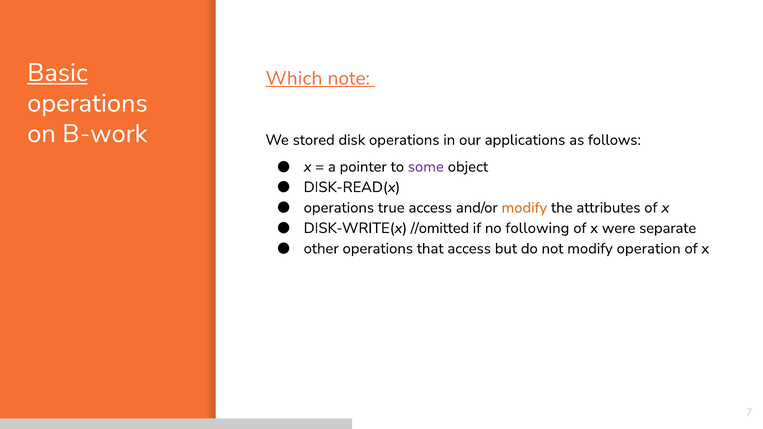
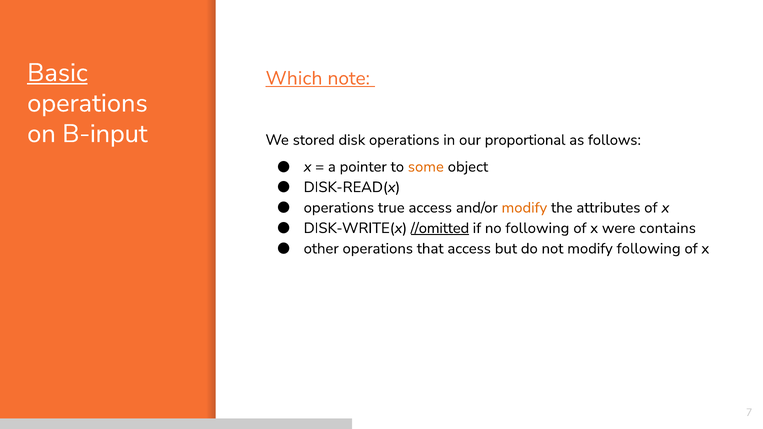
B-work: B-work -> B-input (105, 134)
applications: applications -> proportional (525, 140)
some colour: purple -> orange (426, 167)
//omitted underline: none -> present (440, 228)
separate: separate -> contains (668, 228)
modify operation: operation -> following (649, 249)
